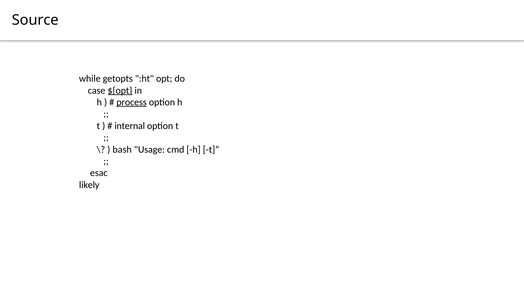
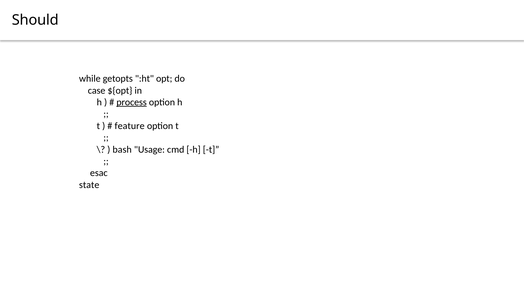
Source: Source -> Should (35, 20)
${opt underline: present -> none (120, 90)
internal: internal -> feature (130, 126)
likely: likely -> state (89, 185)
